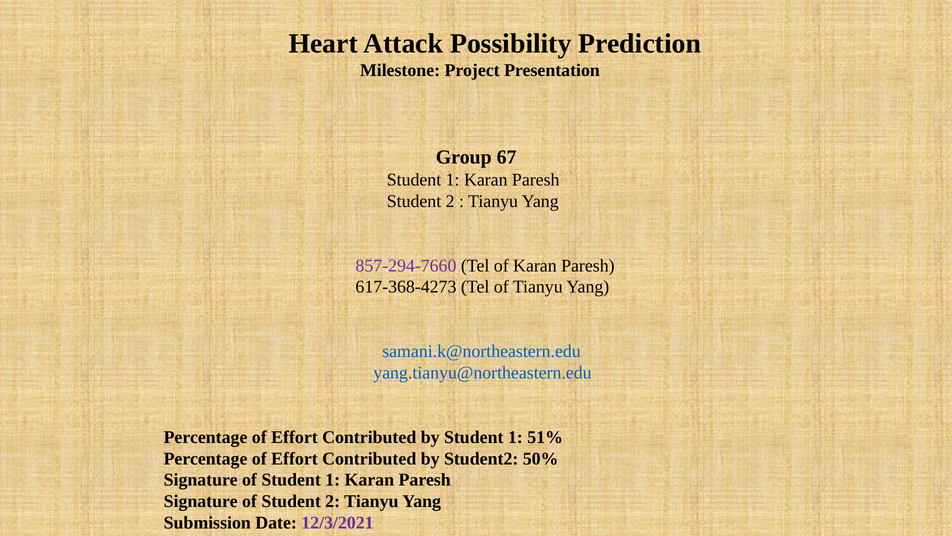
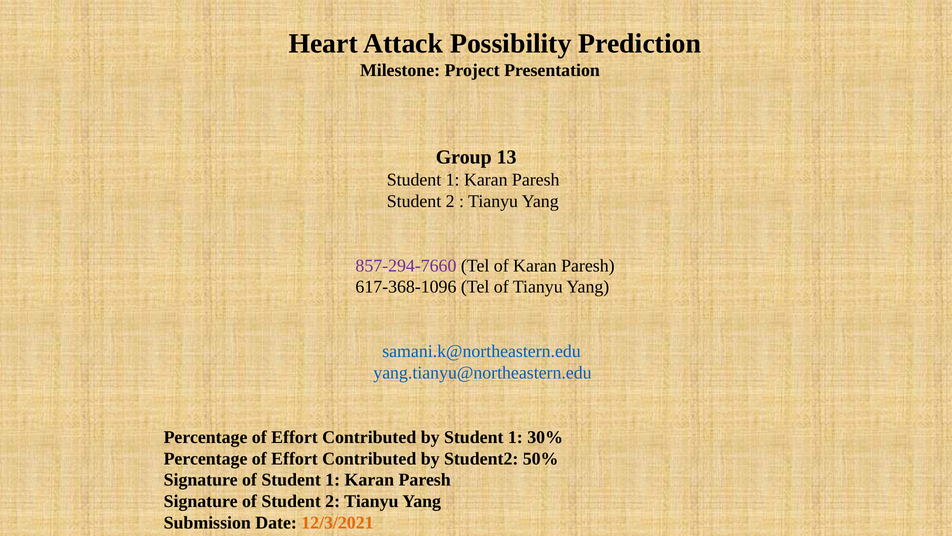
67: 67 -> 13 (507, 157)
617-368-4273: 617-368-4273 -> 617-368-1096 (406, 287)
51%: 51% -> 30% (545, 437)
12/3/2021 colour: purple -> orange (337, 522)
